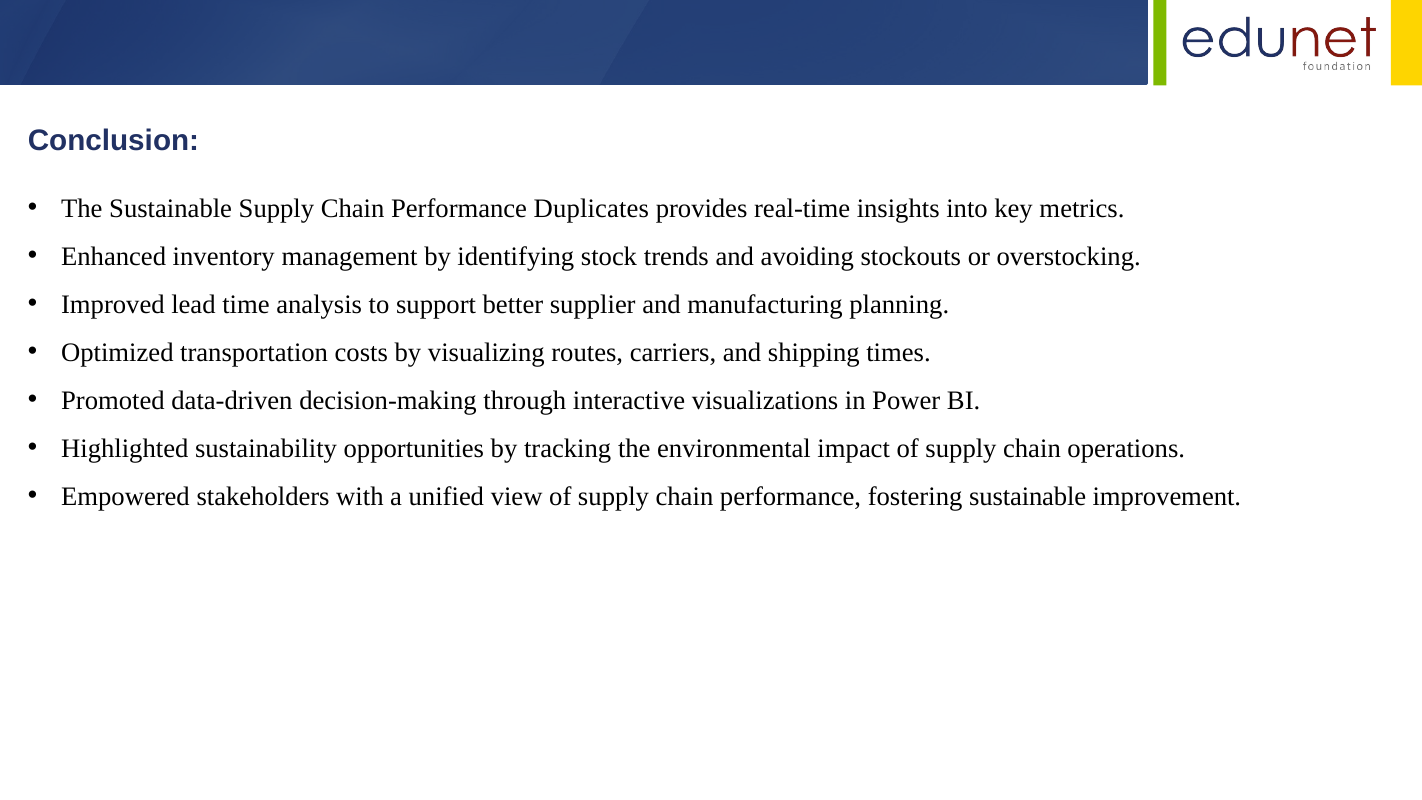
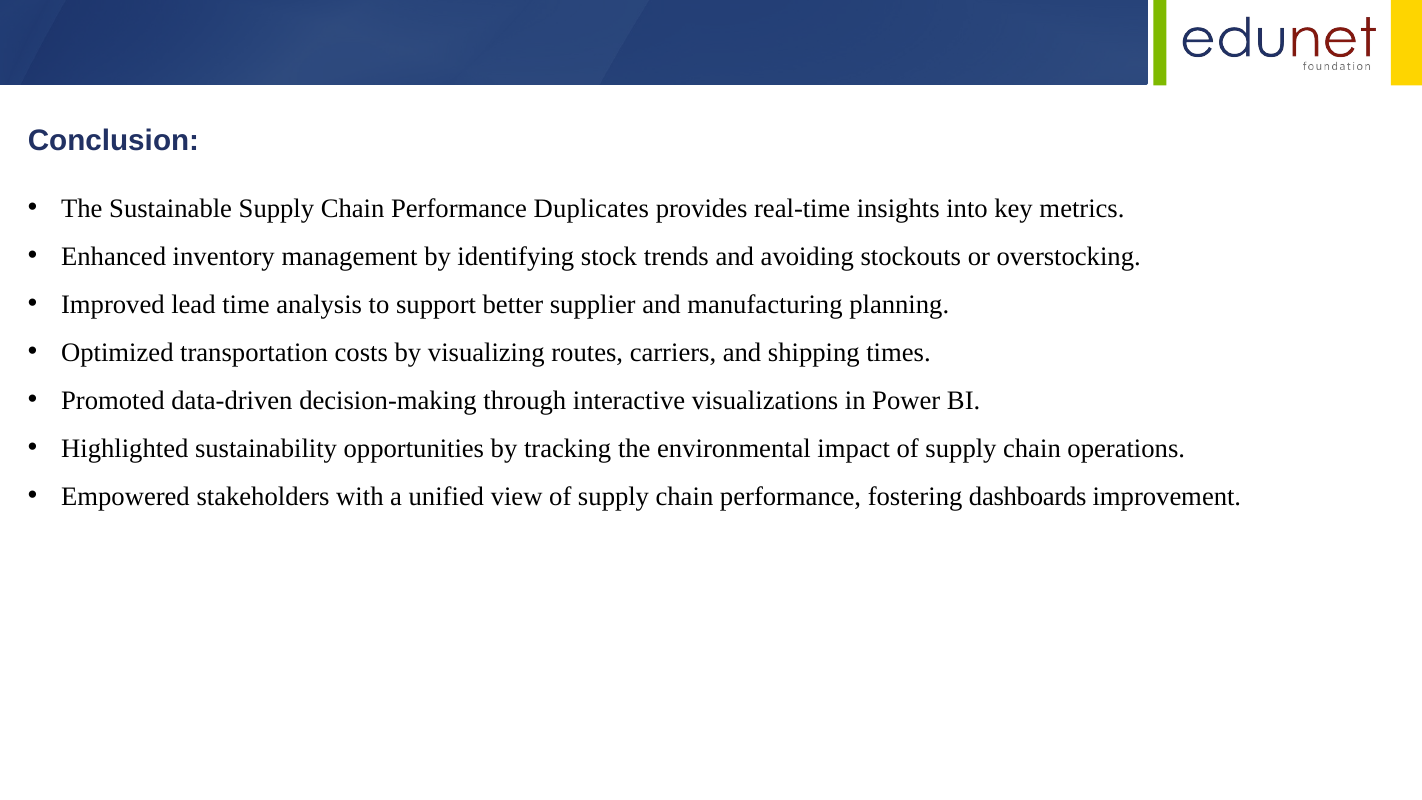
fostering sustainable: sustainable -> dashboards (1028, 496)
